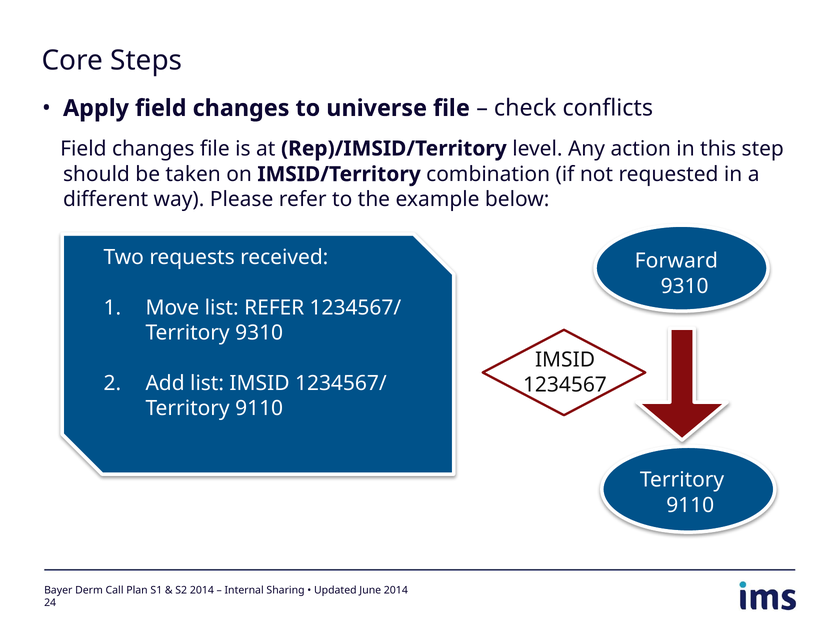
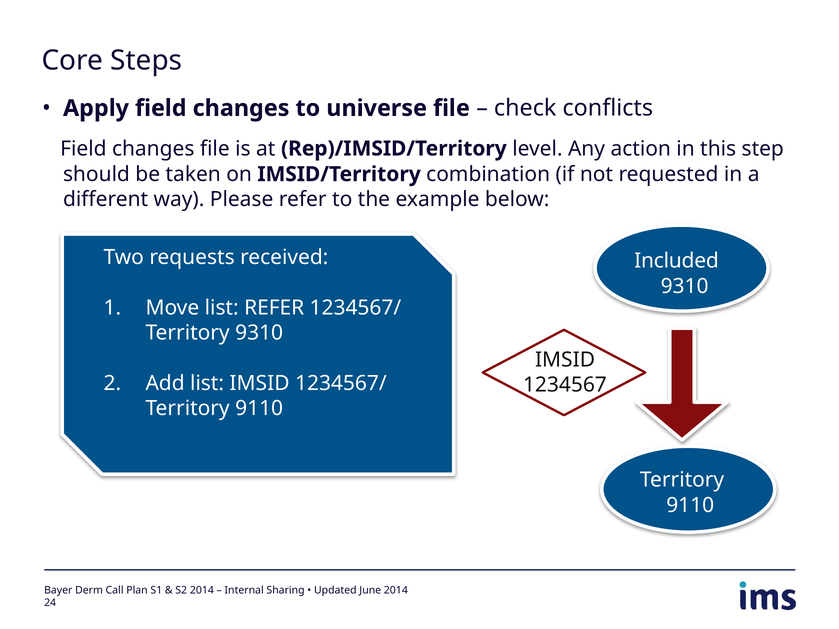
Forward: Forward -> Included (676, 261)
